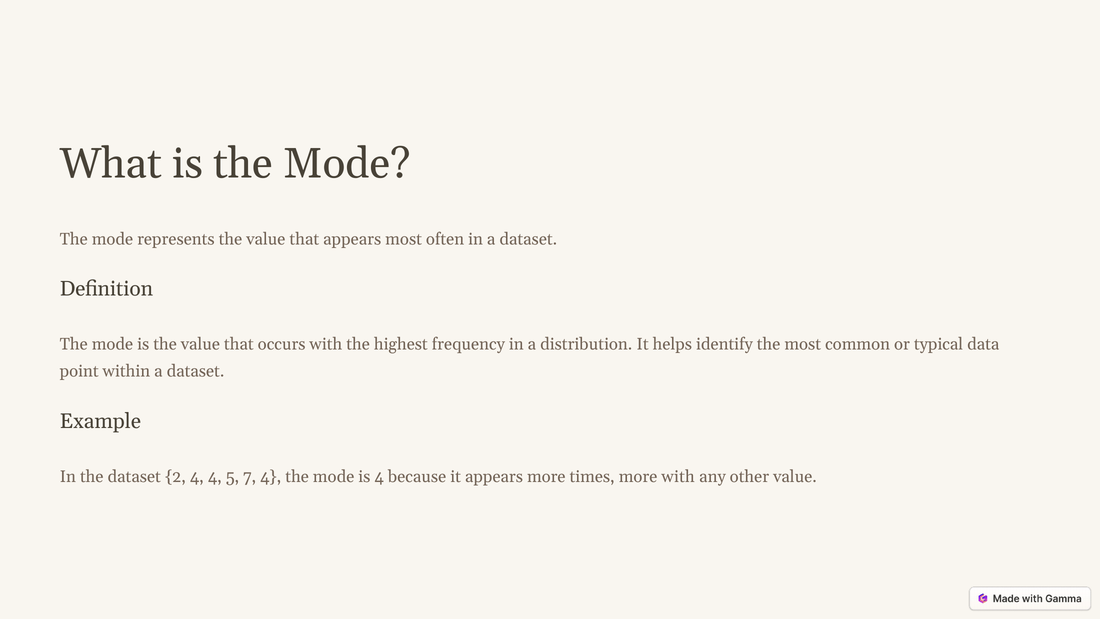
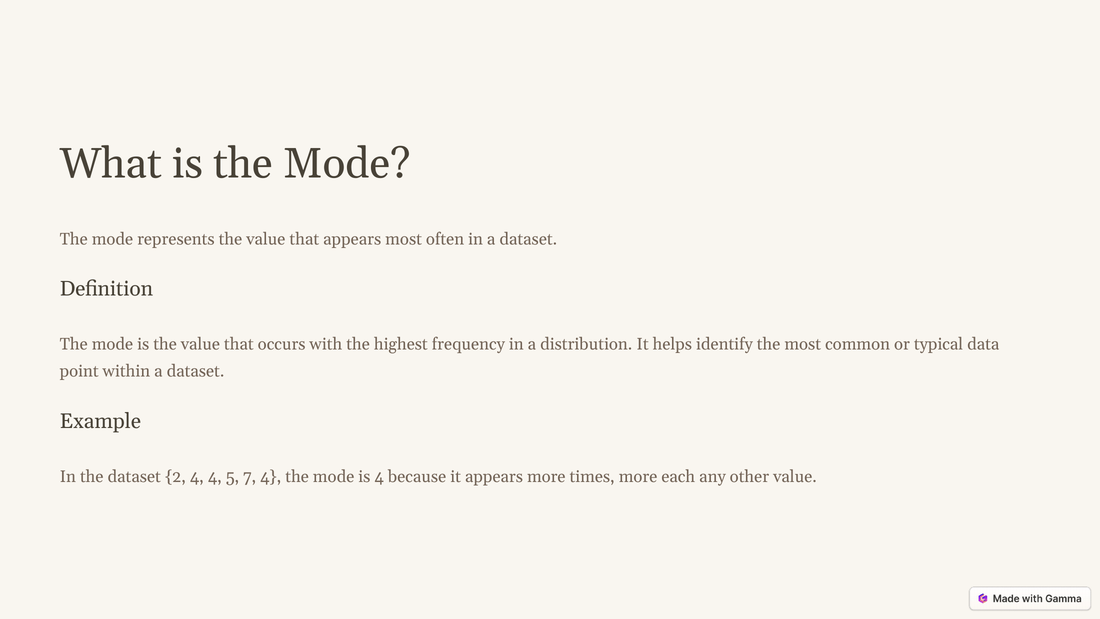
more with: with -> each (678, 476)
